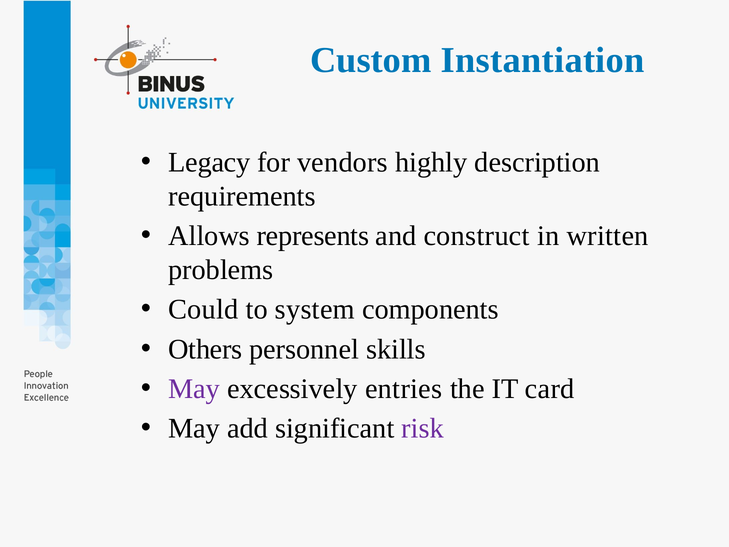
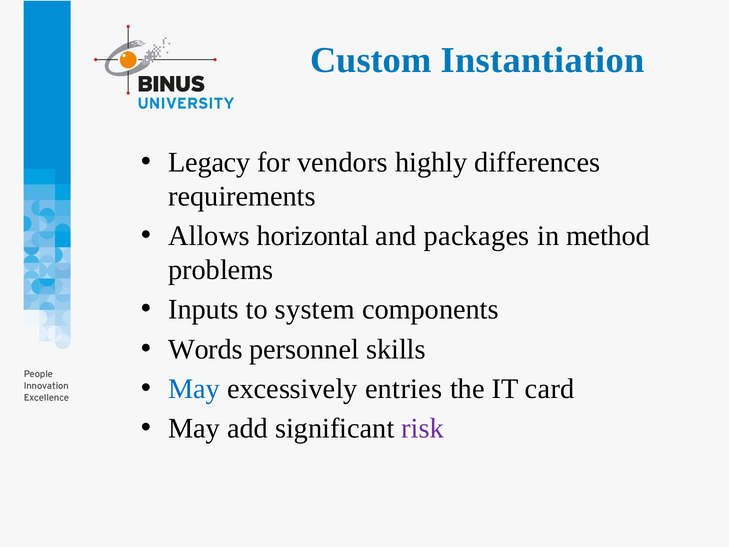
description: description -> differences (537, 162)
represents: represents -> horizontal (313, 236)
construct: construct -> packages (477, 236)
written: written -> method (608, 236)
Could: Could -> Inputs (204, 309)
Others: Others -> Words (205, 349)
May colour: purple -> blue (194, 389)
